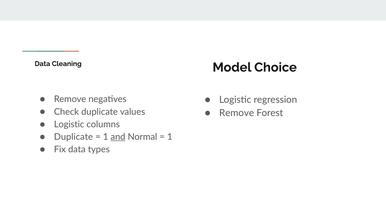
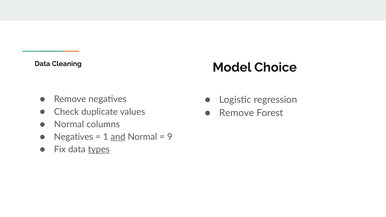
Logistic: Logistic -> Normal (69, 124)
Duplicate: Duplicate -> Negatives (74, 137)
1: 1 -> 9 (170, 137)
types underline: none -> present (99, 150)
